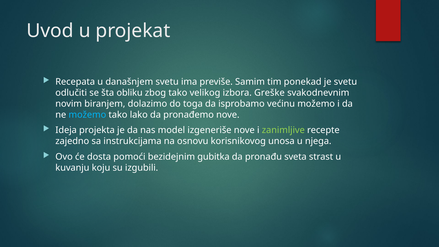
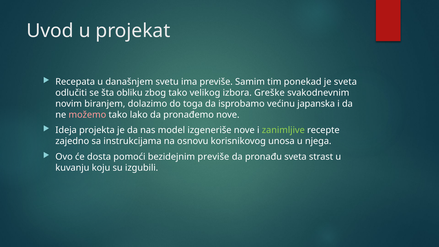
je svetu: svetu -> sveta (345, 82)
većinu možemo: možemo -> japanska (316, 104)
možemo colour: light blue -> pink (87, 115)
bezidejnim gubitka: gubitka -> previše (213, 157)
